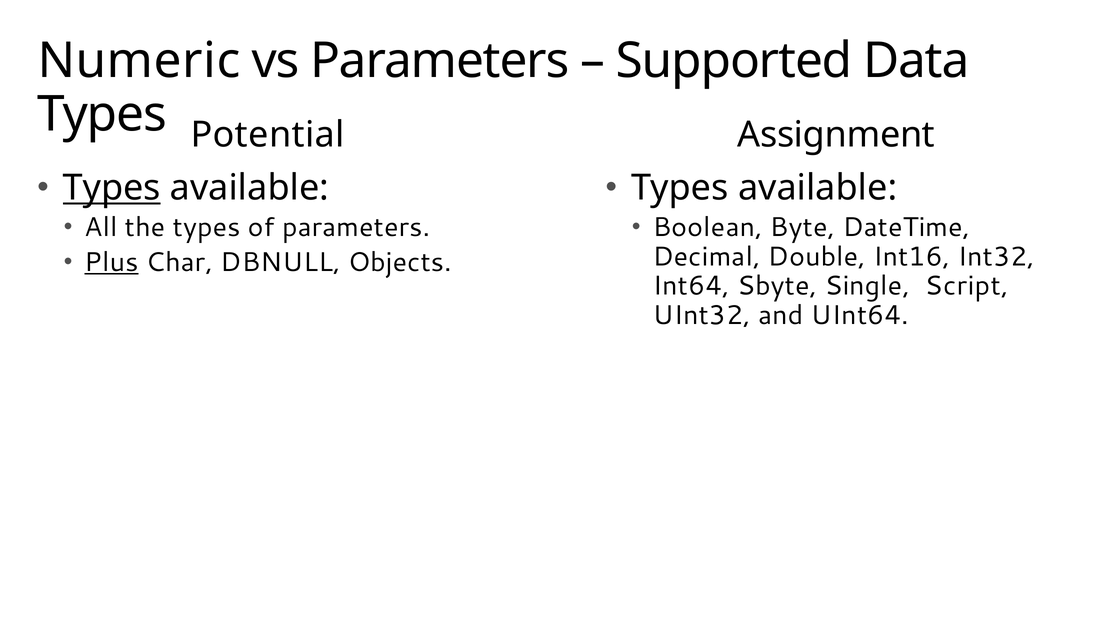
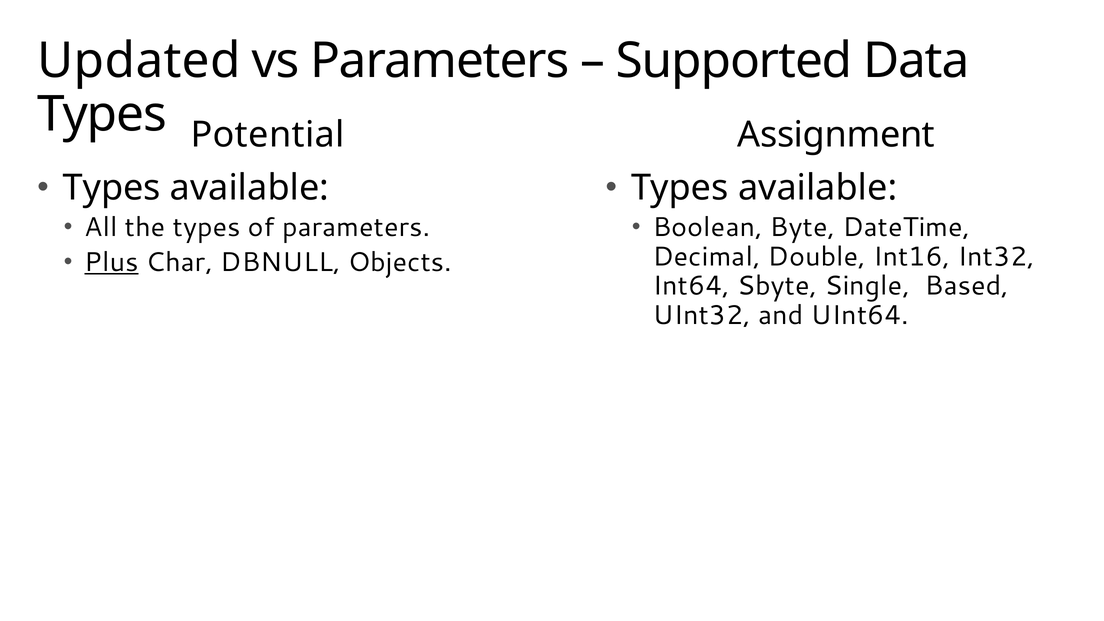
Numeric: Numeric -> Updated (139, 61)
Types underline: present -> none (112, 188)
Script: Script -> Based (967, 286)
